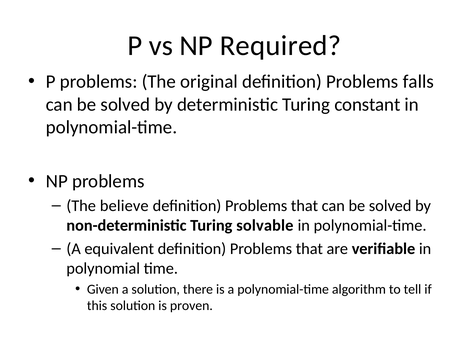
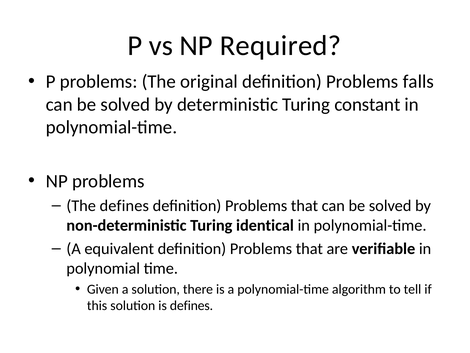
The believe: believe -> defines (124, 206)
solvable: solvable -> identical (265, 225)
is proven: proven -> defines (191, 305)
